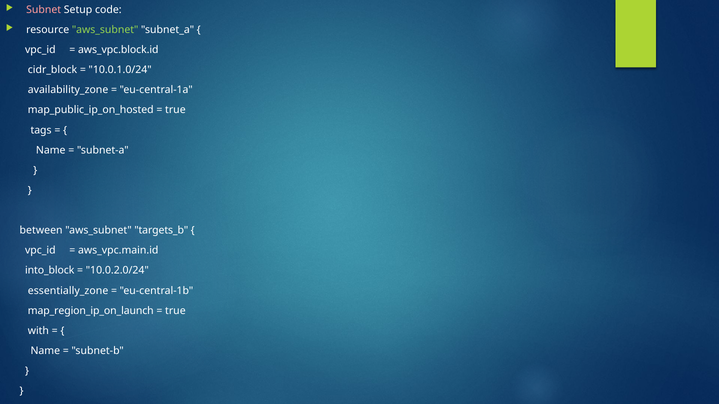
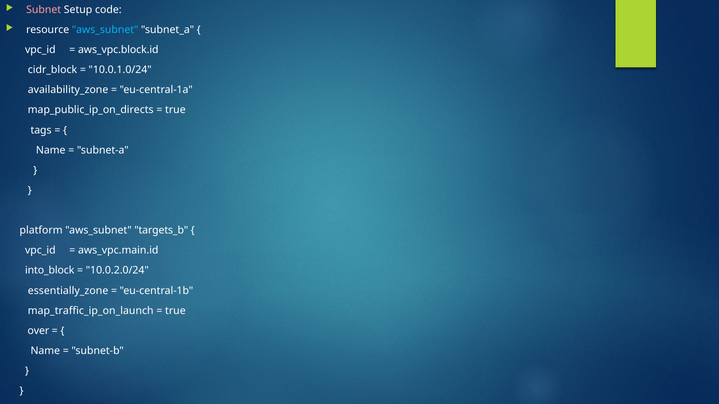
aws_subnet colour: light green -> light blue (105, 30)
map_public_ip_on_hosted: map_public_ip_on_hosted -> map_public_ip_on_directs (91, 110)
between: between -> platform (41, 231)
map_region_ip_on_launch: map_region_ip_on_launch -> map_traffic_ip_on_launch (91, 311)
with: with -> over (38, 331)
